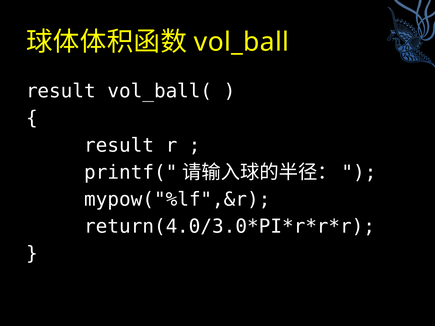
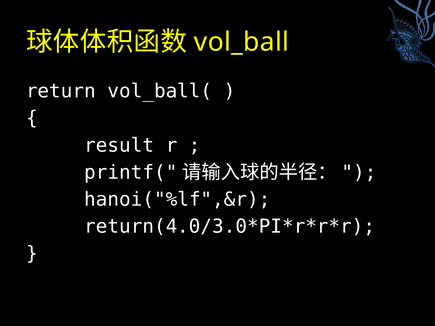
result: result -> return (61, 91)
mypow("%lf",&r: mypow("%lf",&r -> hanoi("%lf",&r (177, 200)
